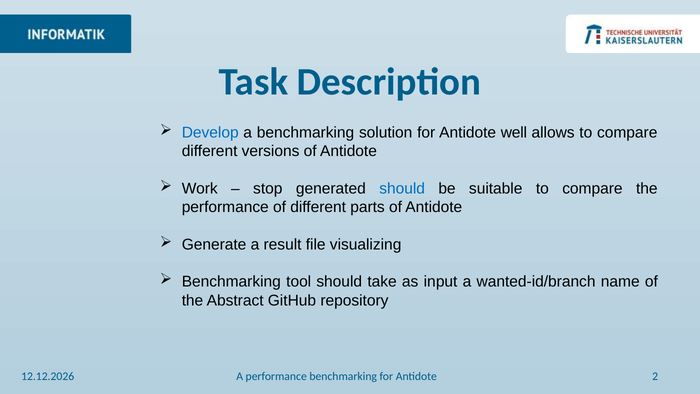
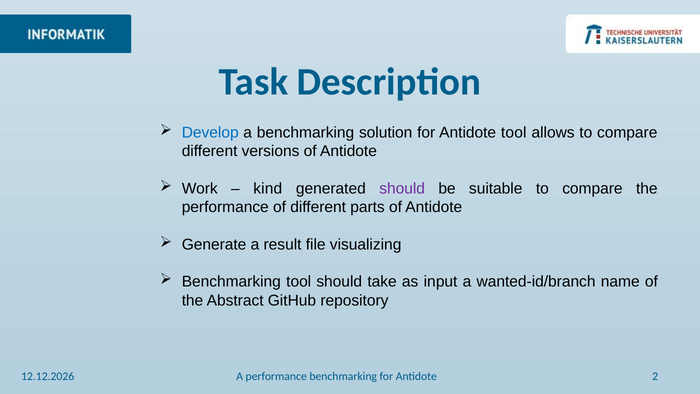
Antidote well: well -> tool (514, 133)
stop: stop -> kind (268, 189)
should colour: blue -> purple (402, 189)
